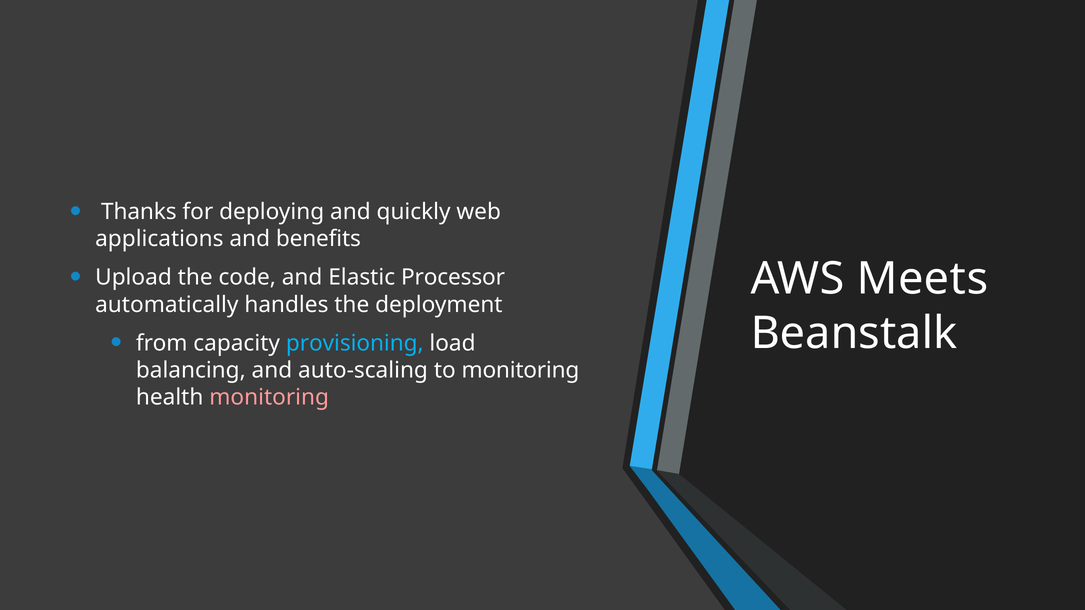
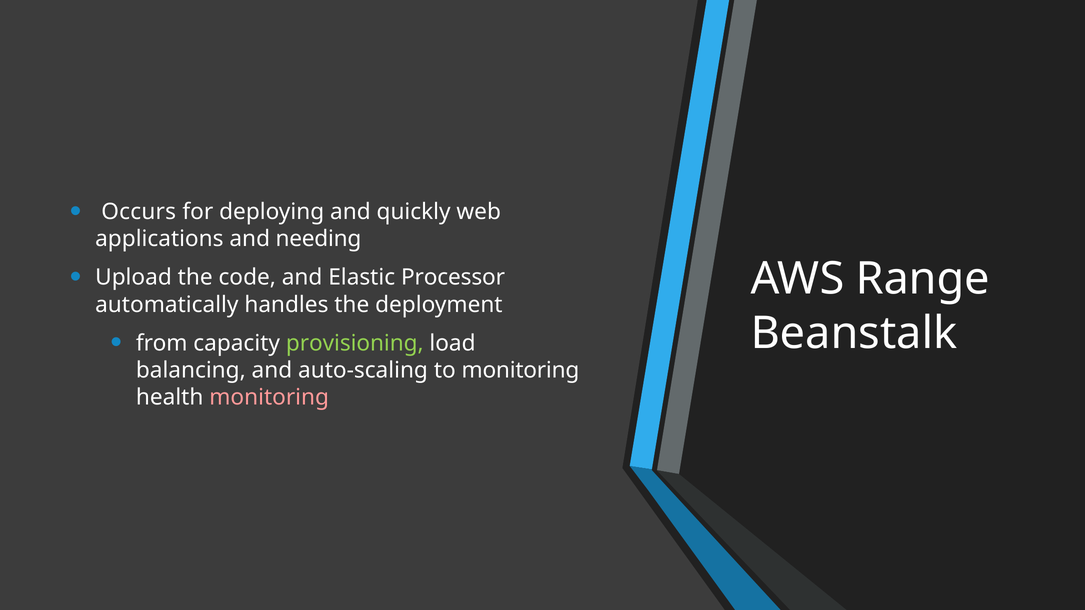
Thanks: Thanks -> Occurs (139, 212)
benefits: benefits -> needing (318, 239)
Meets: Meets -> Range (923, 279)
provisioning colour: light blue -> light green (355, 343)
